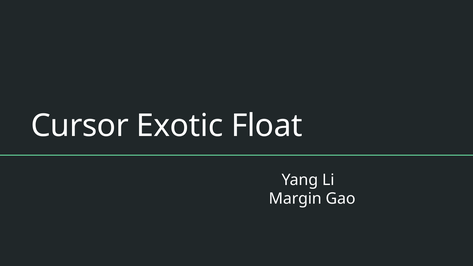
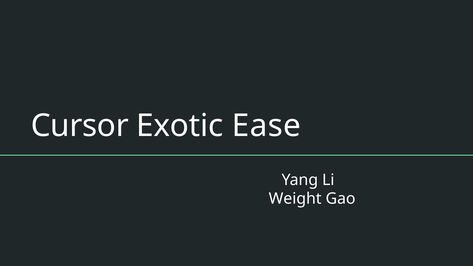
Float: Float -> Ease (266, 126)
Margin: Margin -> Weight (295, 199)
